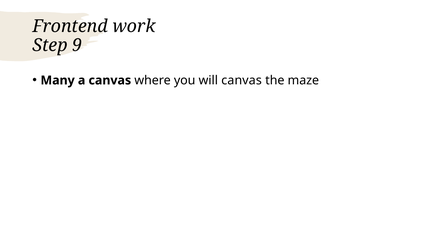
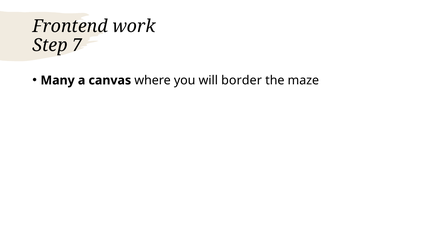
9: 9 -> 7 (77, 45)
will canvas: canvas -> border (242, 80)
